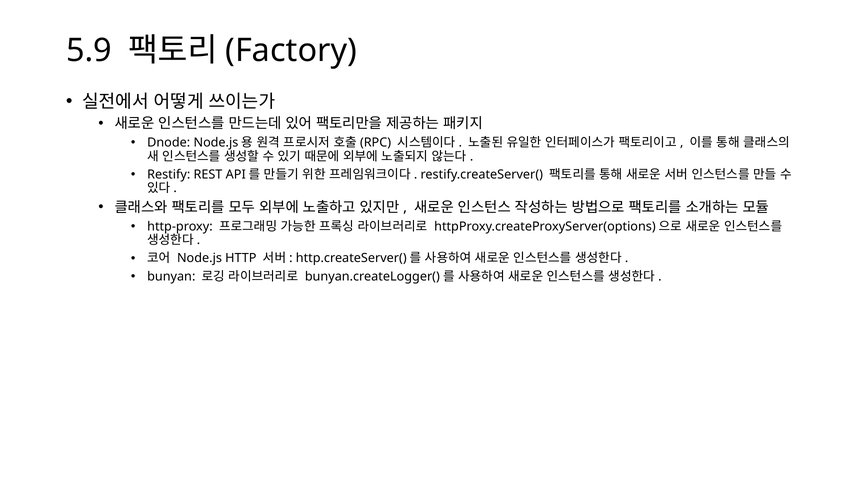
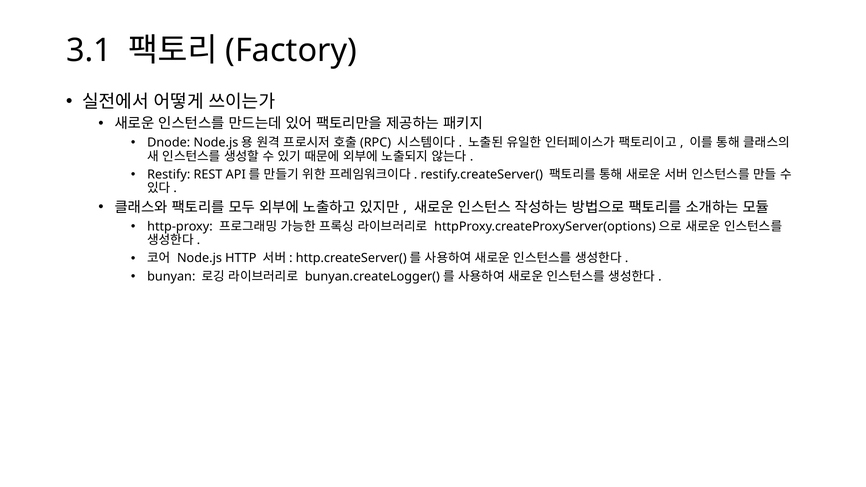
5.9: 5.9 -> 3.1 (89, 51)
